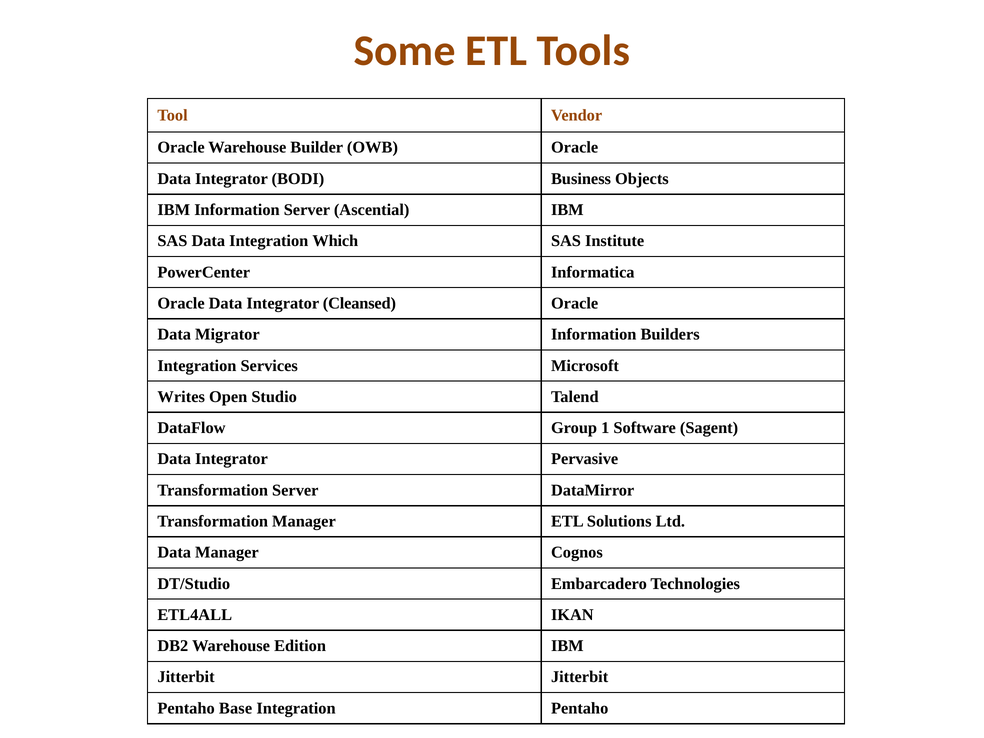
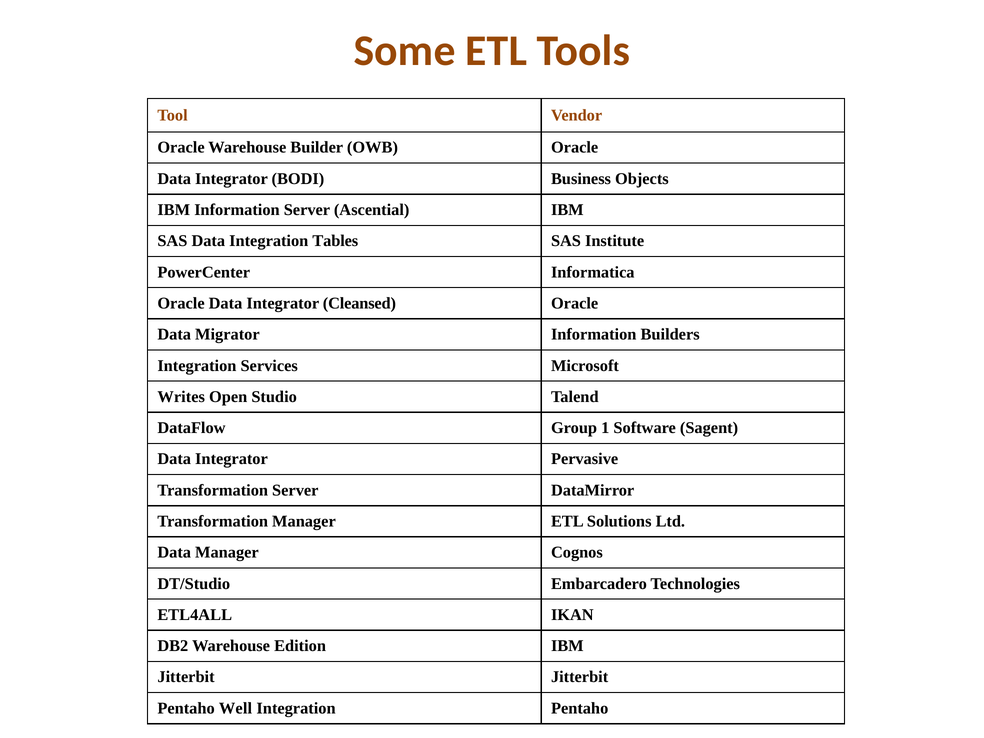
Which: Which -> Tables (335, 241)
Base: Base -> Well (236, 708)
